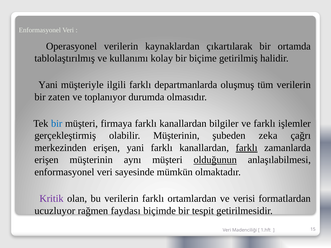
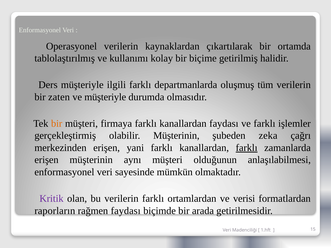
Yani: Yani -> Ders (48, 85)
ve toplanıyor: toplanıyor -> müşteriyle (105, 97)
bir colour: blue -> orange (57, 124)
kanallardan bilgiler: bilgiler -> faydası (224, 124)
olduğunun underline: present -> none (215, 160)
ucuzluyor: ucuzluyor -> raporların (55, 211)
tespit: tespit -> arada (203, 211)
